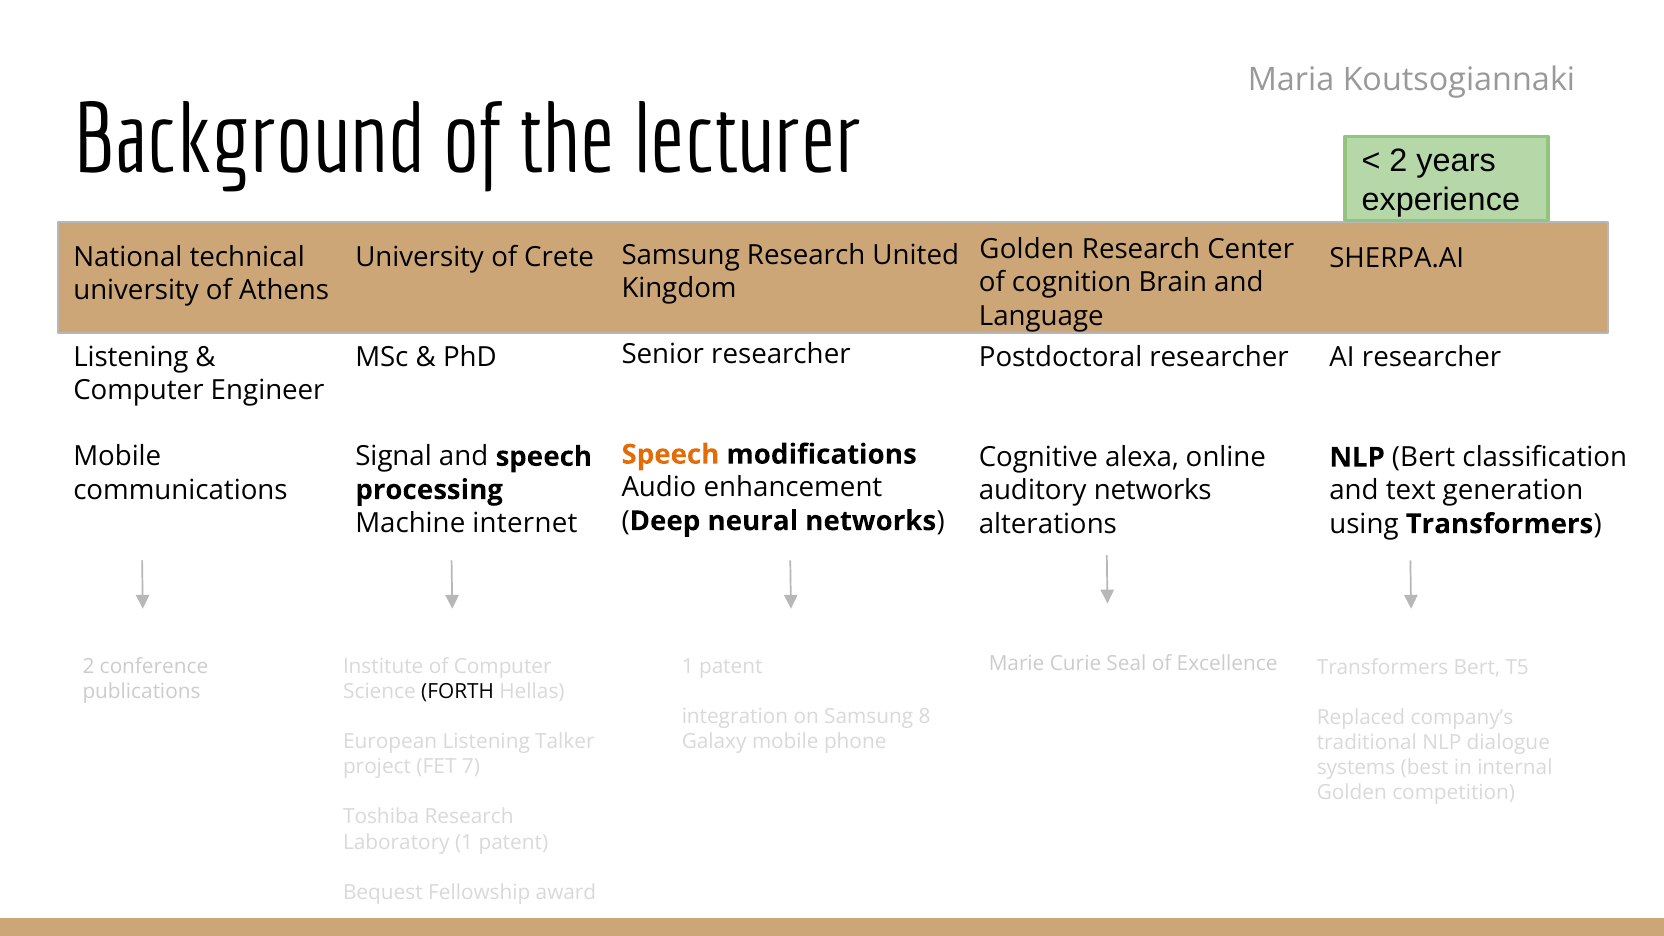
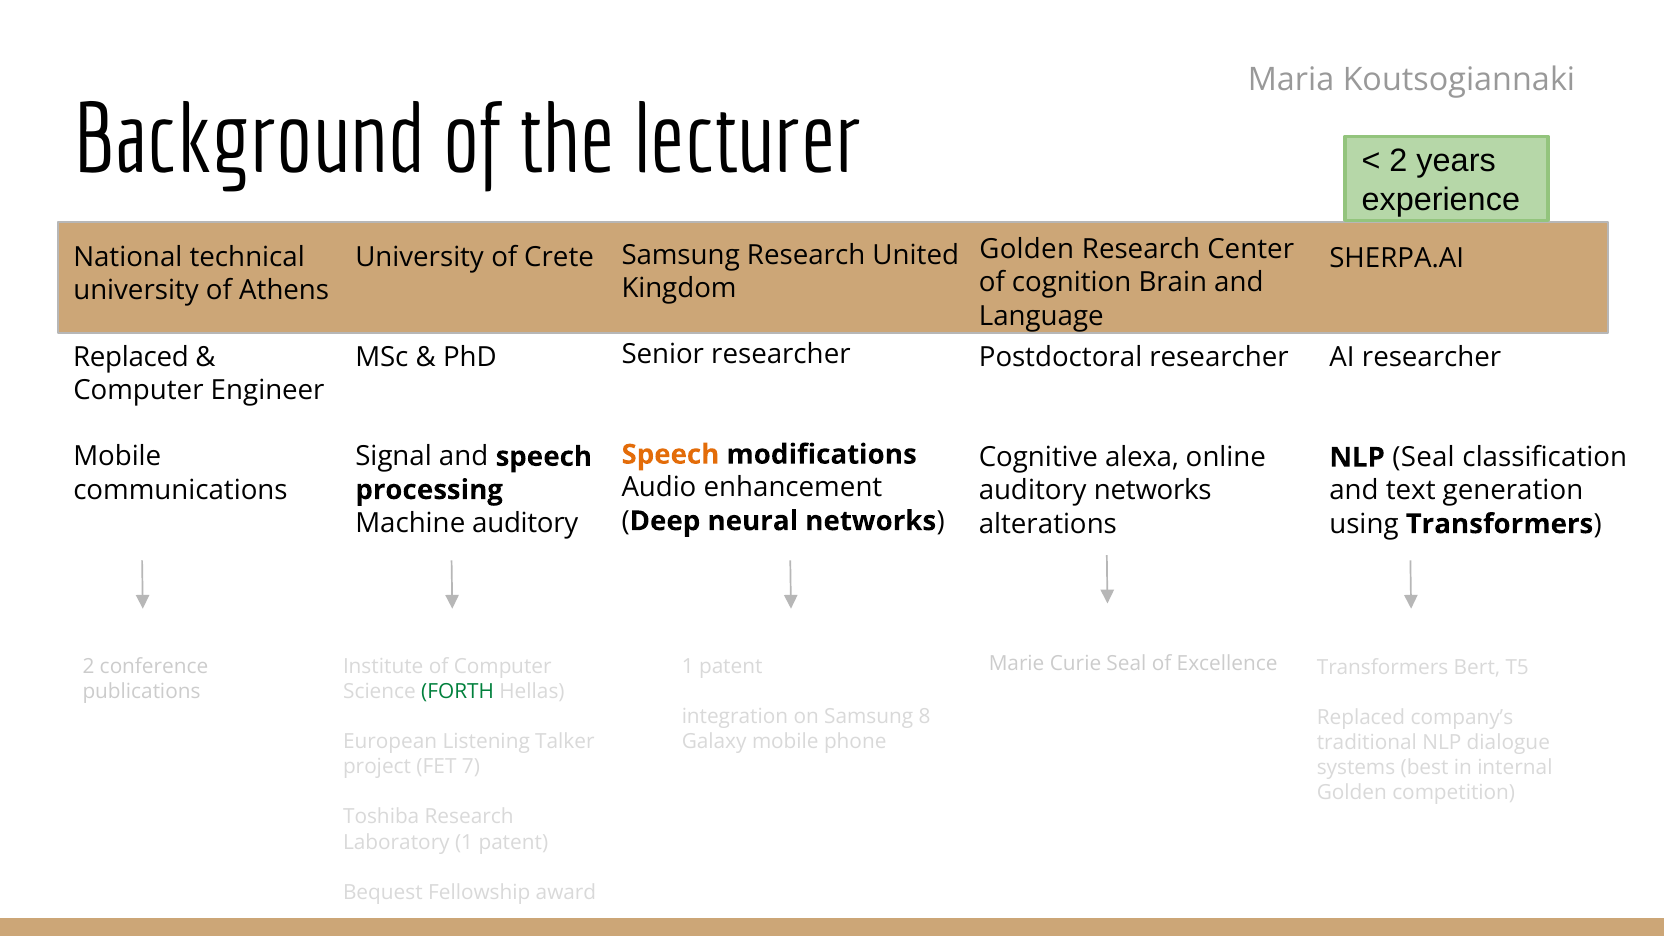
Listening: Listening -> Replaced (131, 357)
NLP Bert: Bert -> Seal (1424, 458)
Machine internet: internet -> auditory (525, 523)
FORTH colour: black -> green (458, 692)
